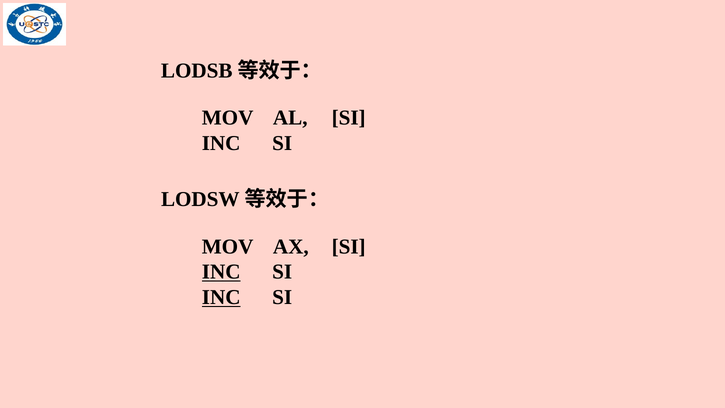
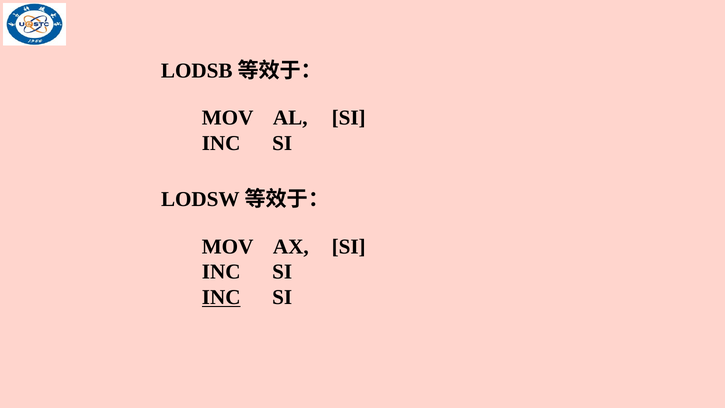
INC underline: present -> none (221, 272)
